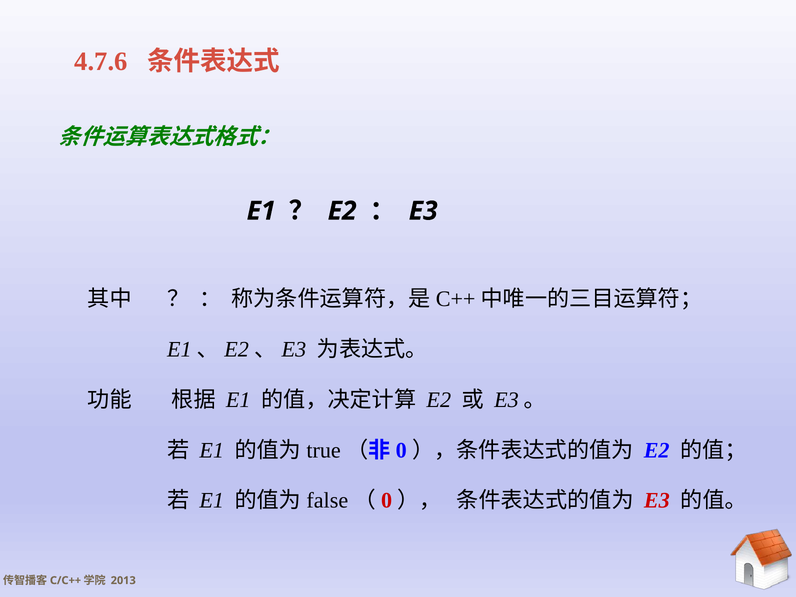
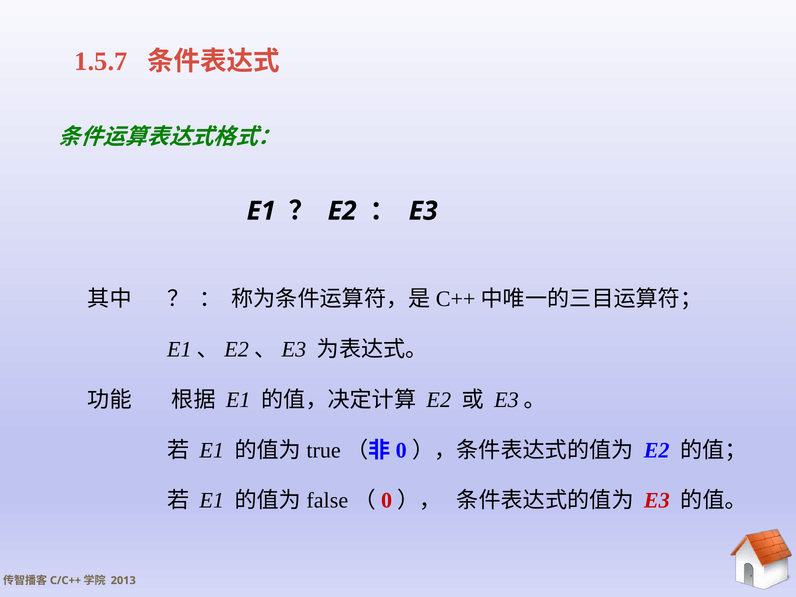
4.7.6: 4.7.6 -> 1.5.7 (101, 62)
